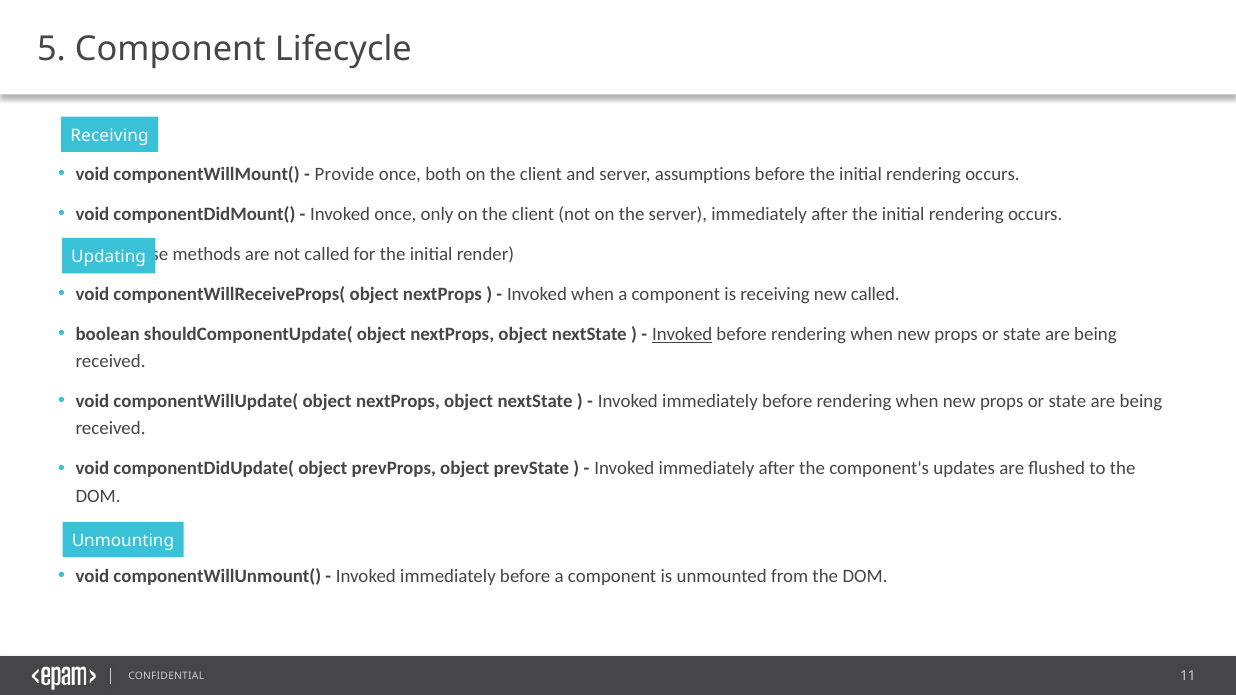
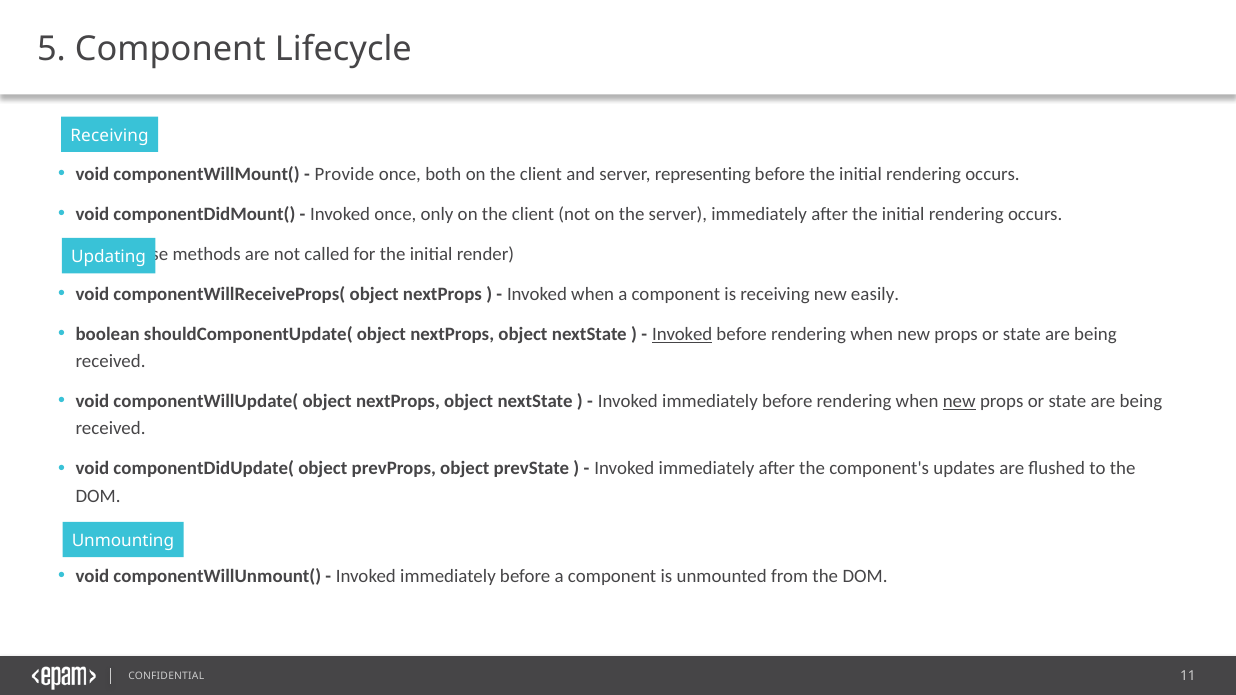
assumptions: assumptions -> representing (703, 174)
new called: called -> easily (875, 294)
new underline: none -> present (959, 402)
